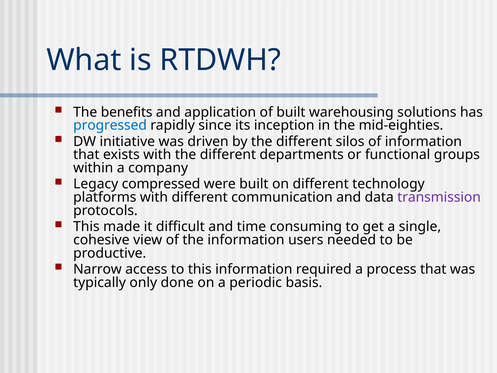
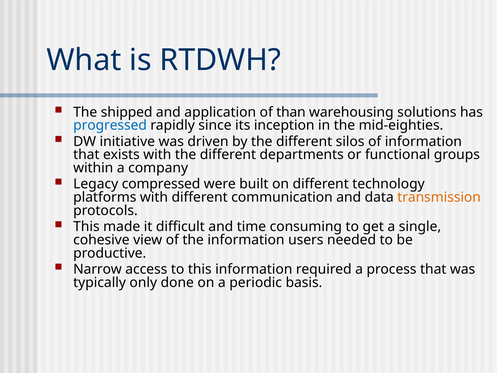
benefits: benefits -> shipped (127, 112)
of built: built -> than (291, 112)
transmission colour: purple -> orange (439, 197)
